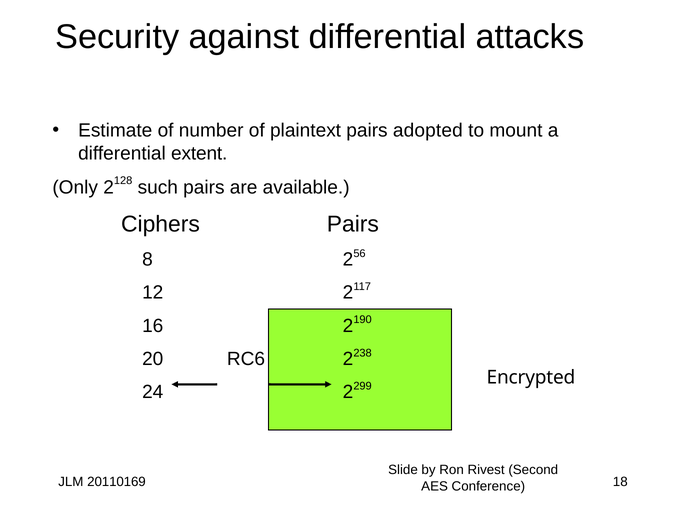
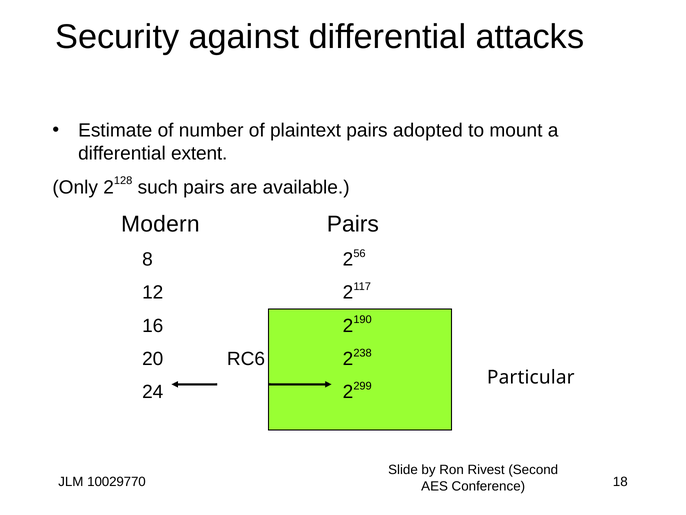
Ciphers: Ciphers -> Modern (160, 224)
Encrypted: Encrypted -> Particular (531, 377)
20110169: 20110169 -> 10029770 (116, 481)
